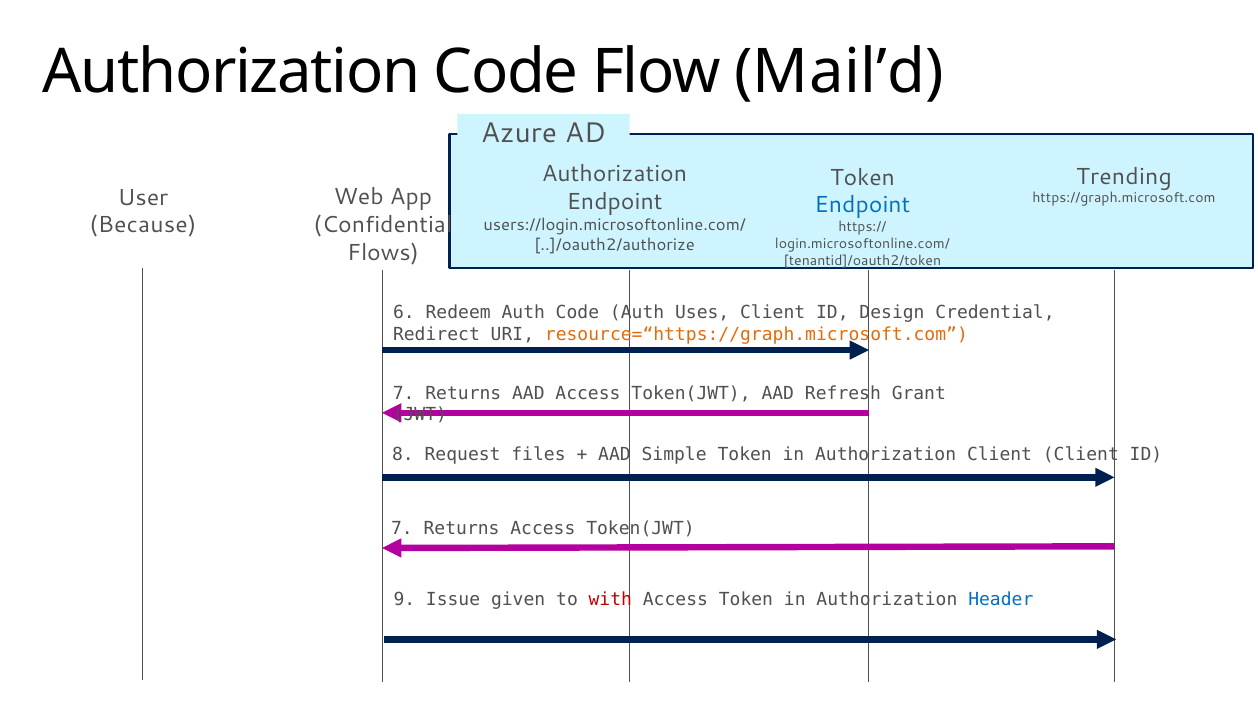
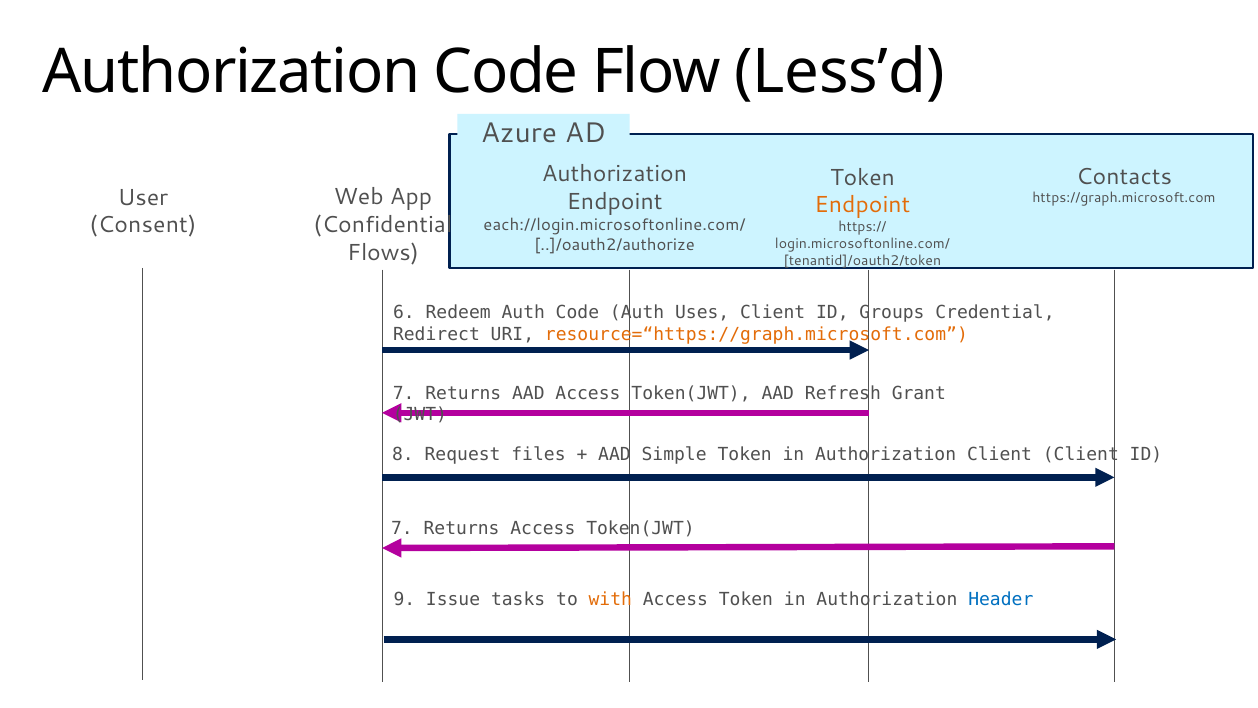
Mail’d: Mail’d -> Less’d (839, 72)
Trending: Trending -> Contacts (1124, 176)
Endpoint colour: blue -> orange (862, 205)
Because: Because -> Consent (143, 225)
users://login.microsoftonline.com/: users://login.microsoftonline.com/ -> each://login.microsoftonline.com/ (615, 225)
Design: Design -> Groups (892, 313)
given: given -> tasks (518, 599)
with colour: red -> orange (610, 599)
